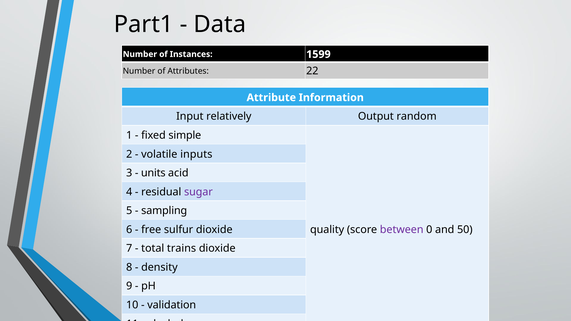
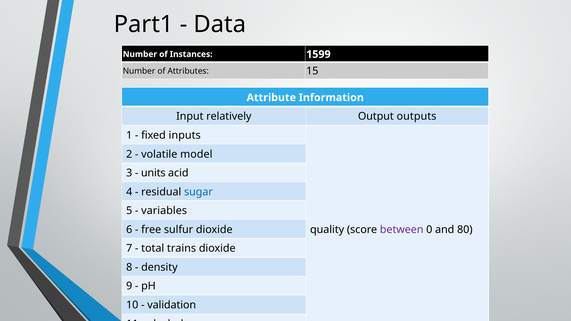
22: 22 -> 15 (312, 71)
random: random -> outputs (417, 116)
simple: simple -> inputs (185, 135)
inputs: inputs -> model (196, 154)
sugar colour: purple -> blue (198, 192)
sampling: sampling -> variables (164, 211)
50: 50 -> 80 (465, 230)
